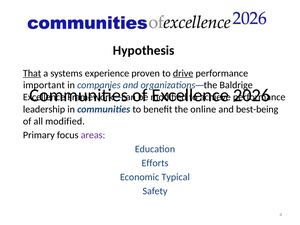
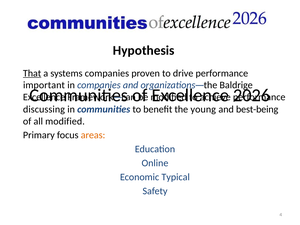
systems experience: experience -> companies (107, 73)
drive underline: present -> none (183, 73)
leadership: leadership -> discussing (44, 109)
online: online -> young (203, 109)
areas colour: purple -> orange (93, 135)
Efforts: Efforts -> Online (155, 163)
